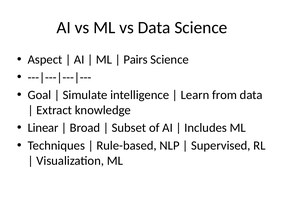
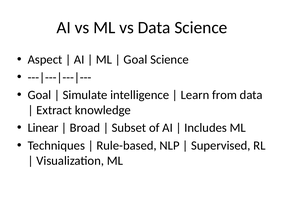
Pairs: Pairs -> Goal (135, 60)
